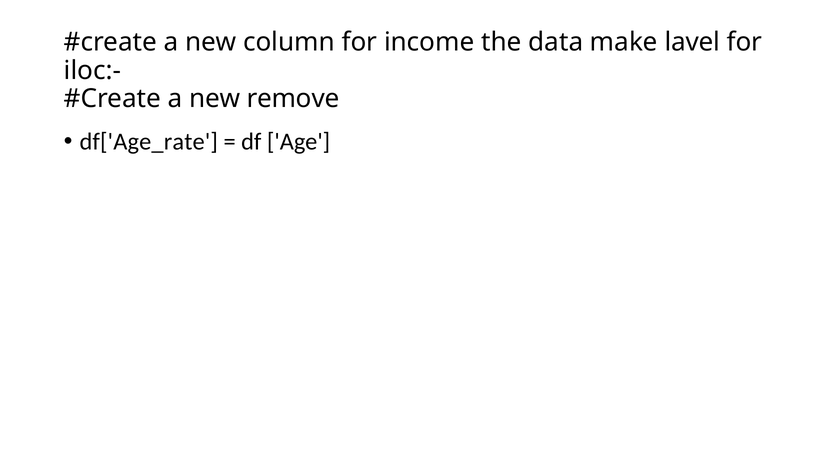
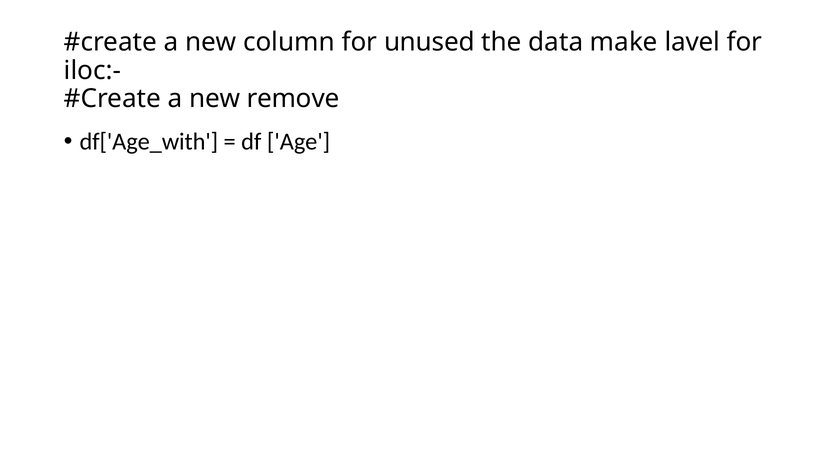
income: income -> unused (429, 42)
df['Age_rate: df['Age_rate -> df['Age_with (149, 142)
